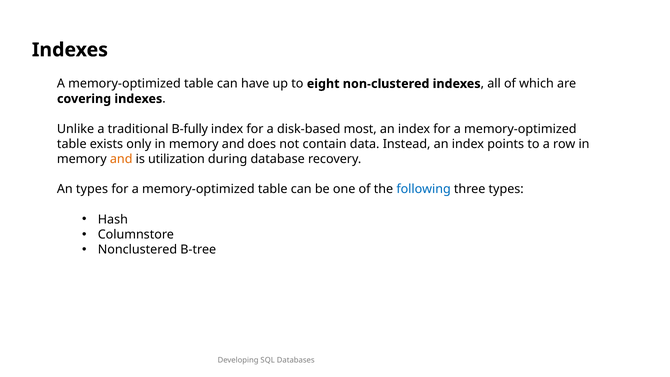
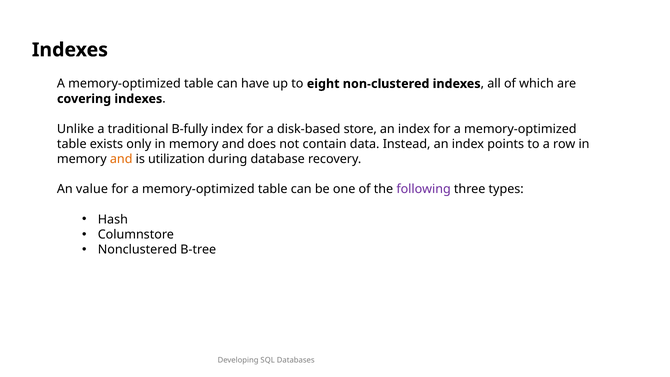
most: most -> store (360, 129)
An types: types -> value (92, 189)
following colour: blue -> purple (424, 189)
